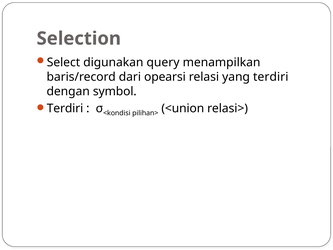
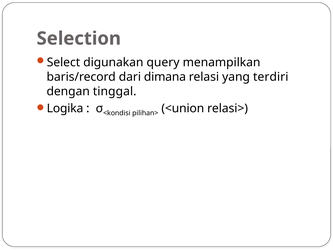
opearsi: opearsi -> dimana (165, 77)
symbol: symbol -> tinggal (115, 91)
Terdiri: Terdiri -> Logika (65, 108)
